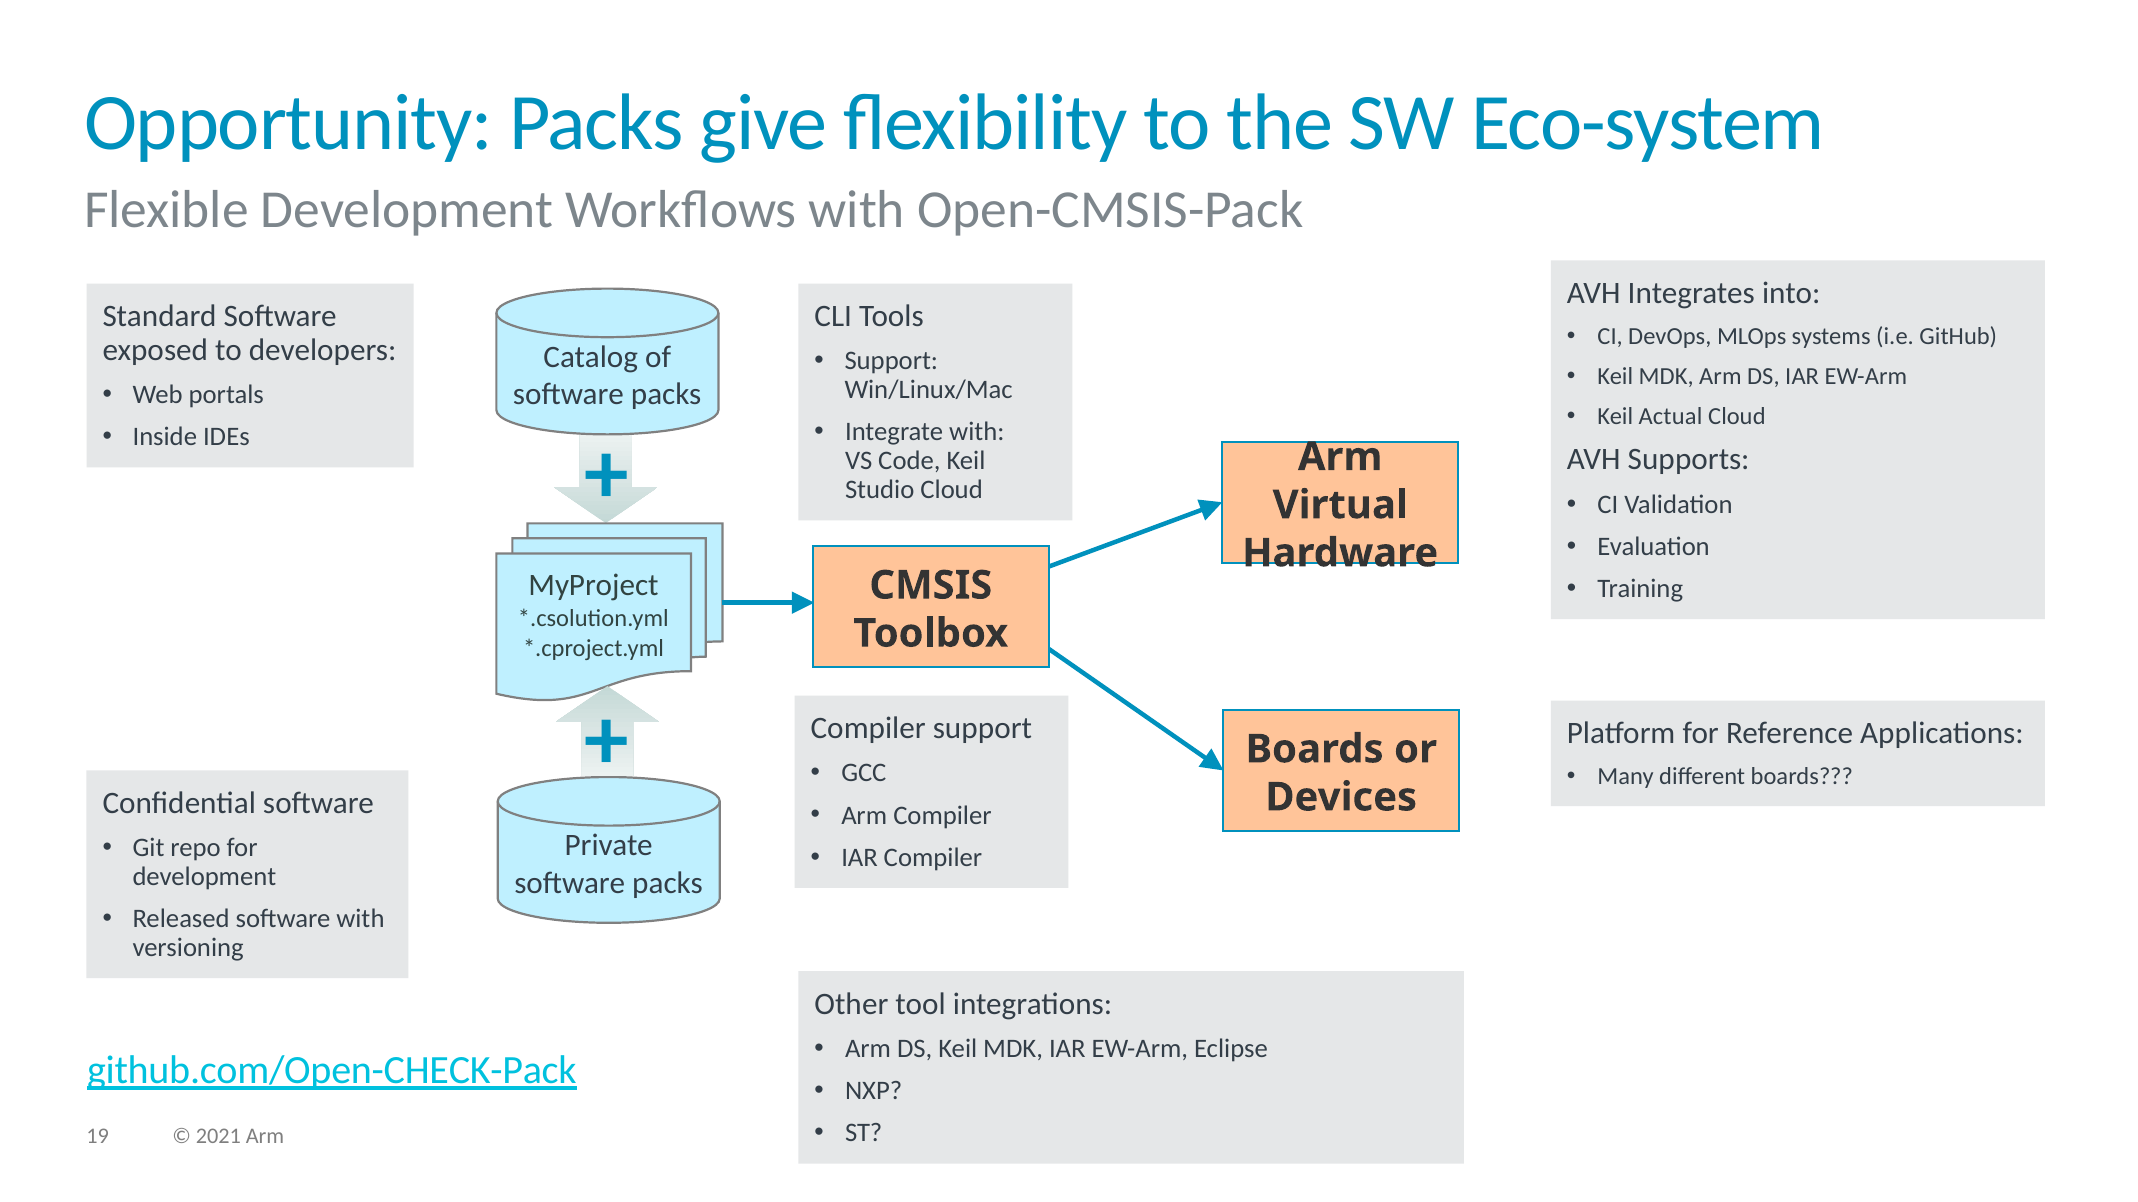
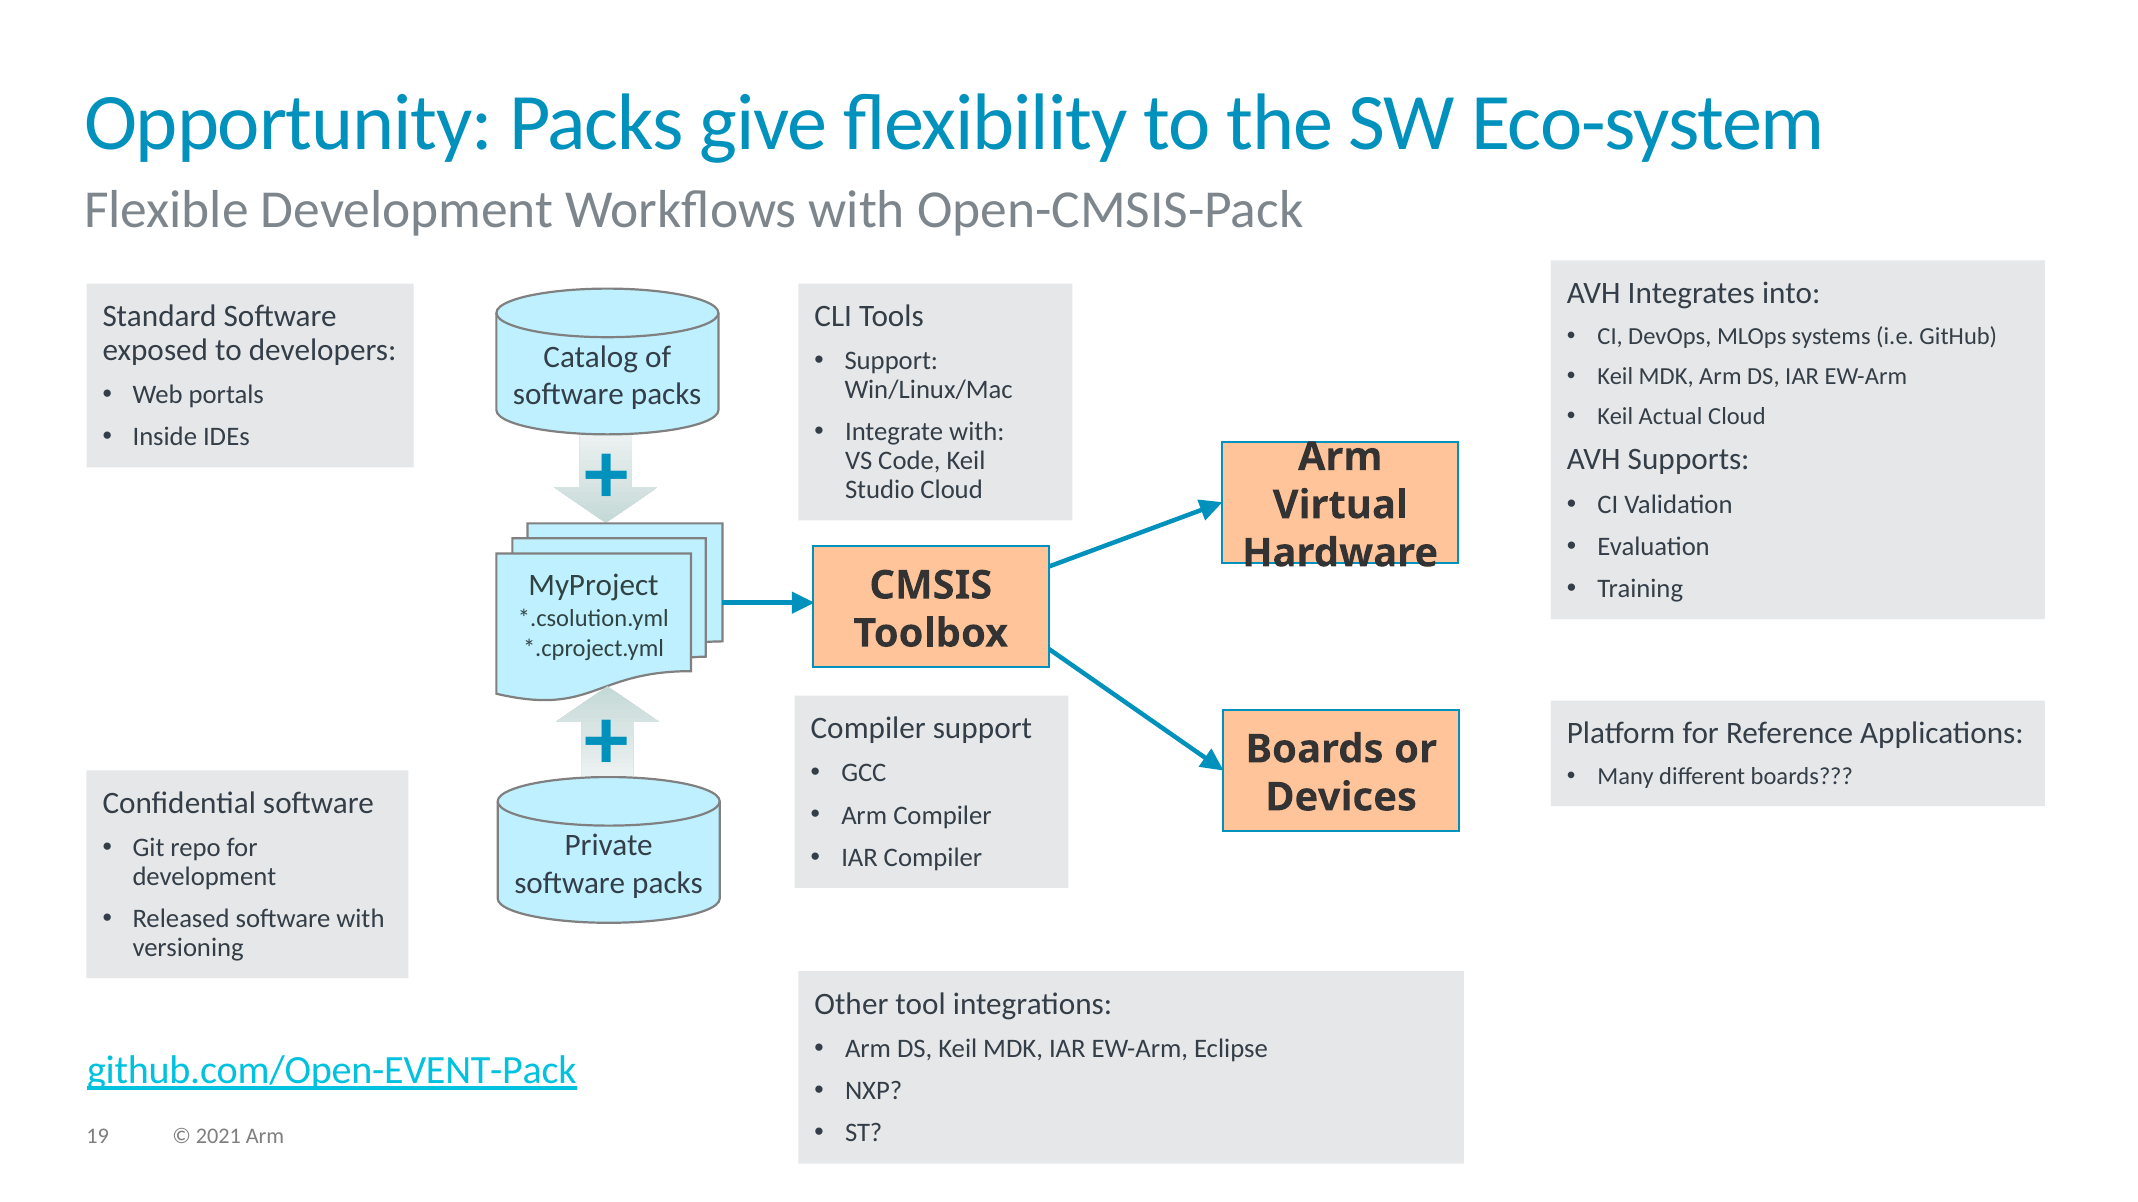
github.com/Open-CHECK-Pack: github.com/Open-CHECK-Pack -> github.com/Open-EVENT-Pack (332, 1071)
